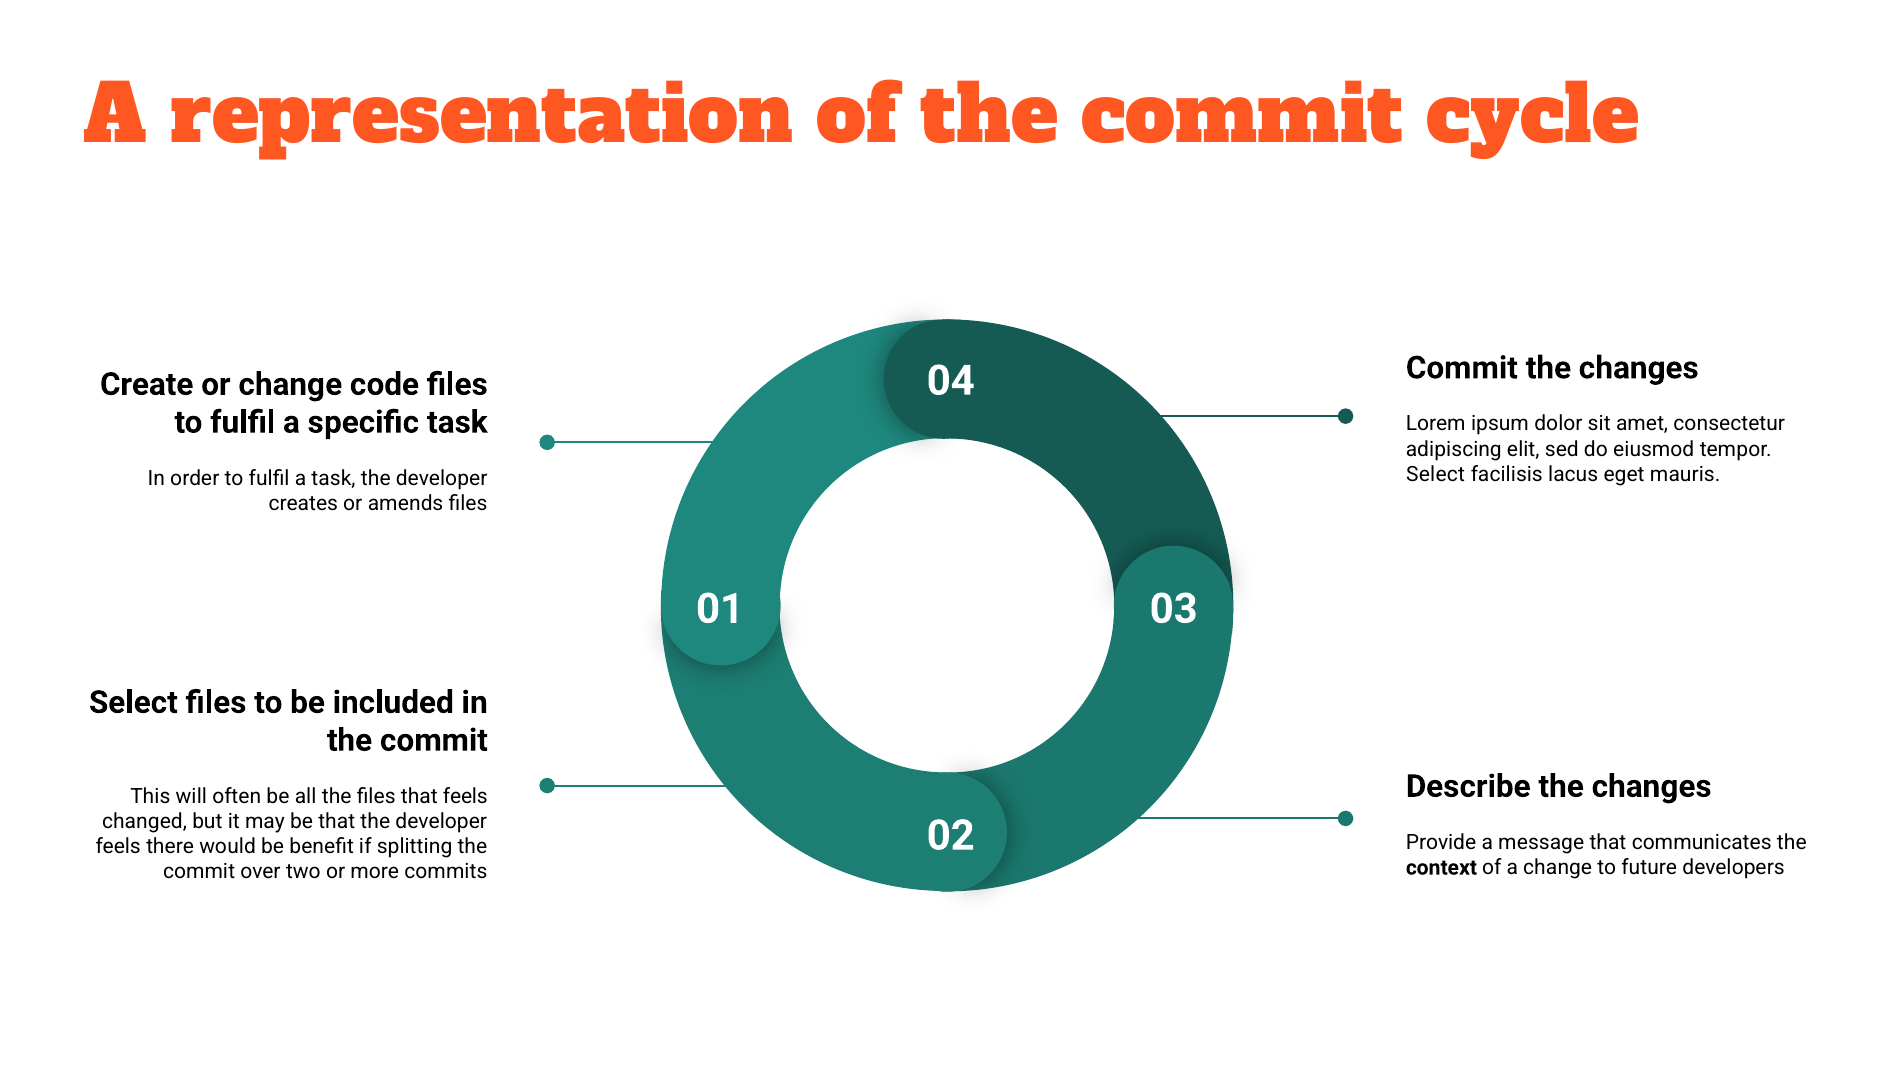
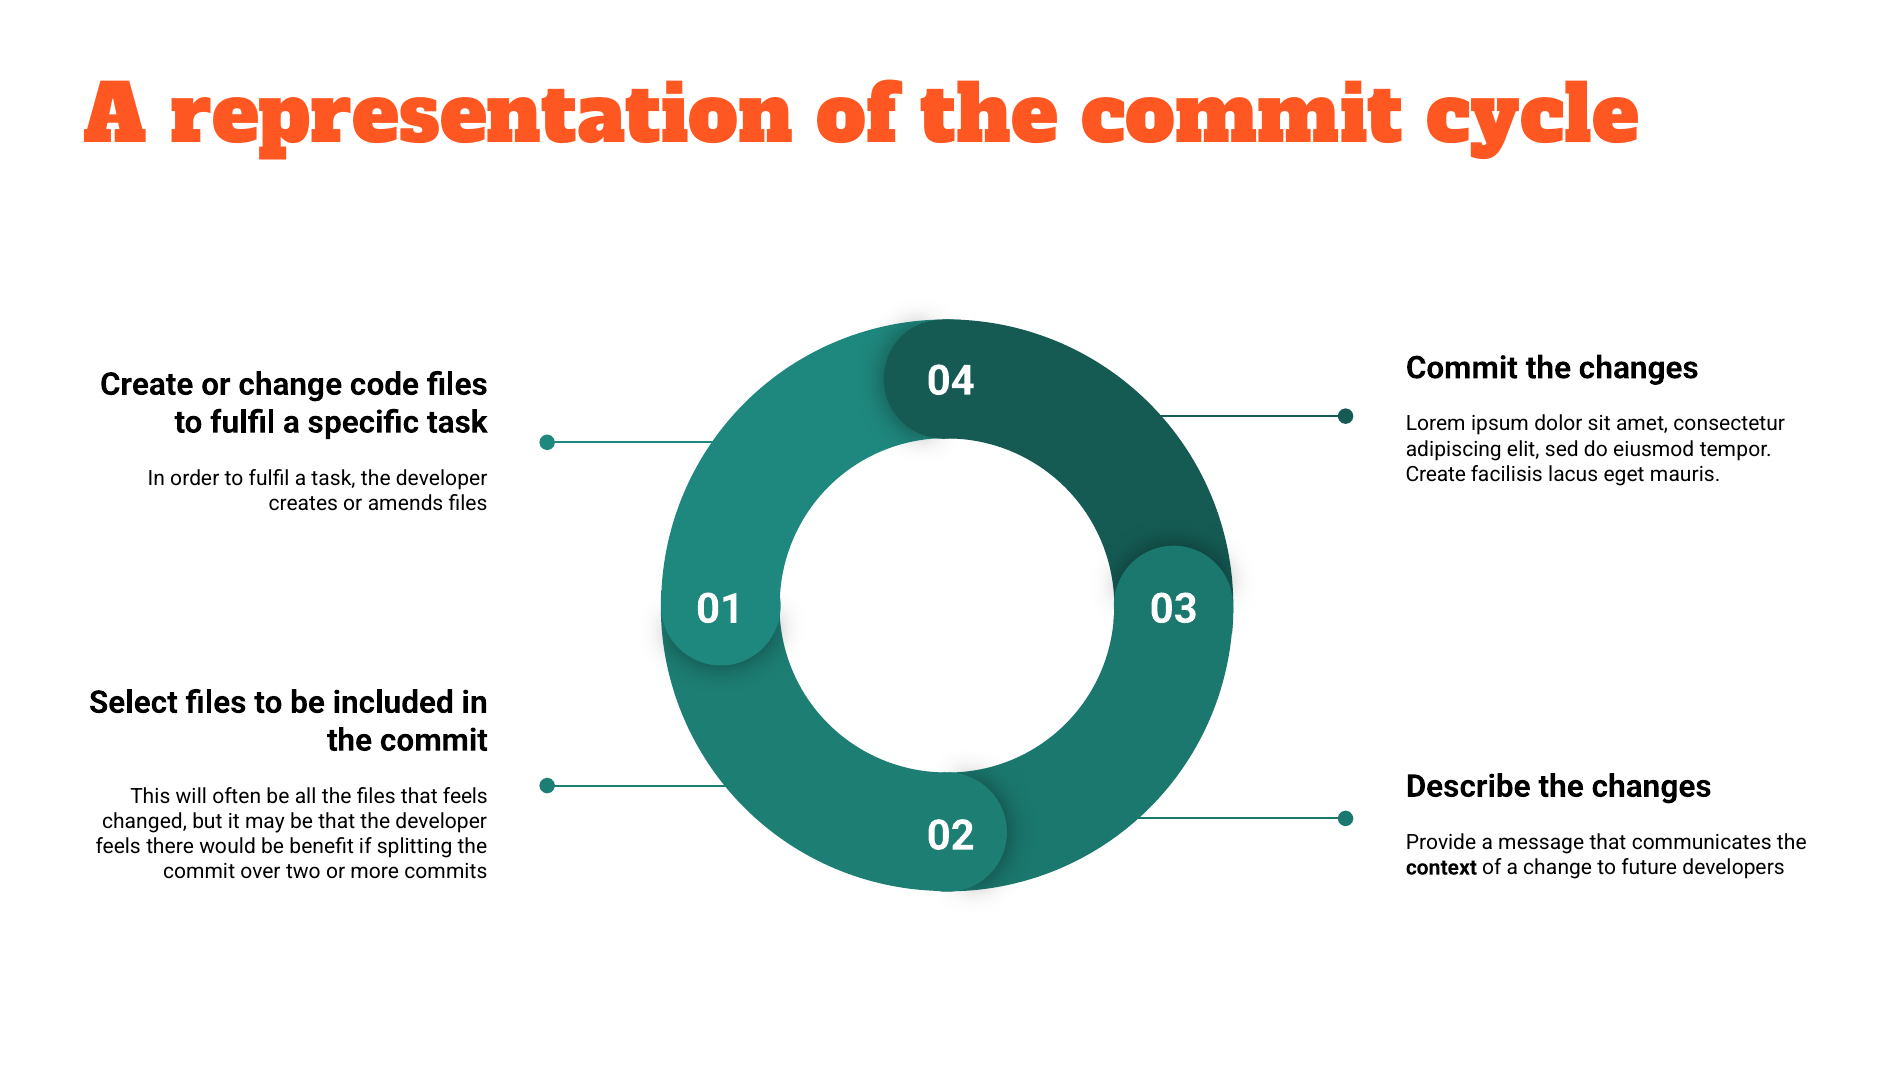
Select: Select -> Create (1436, 475)
